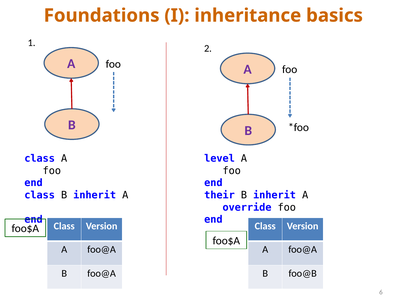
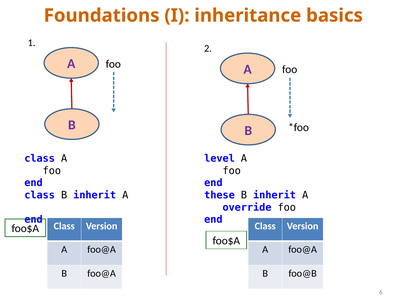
their: their -> these (220, 195)
